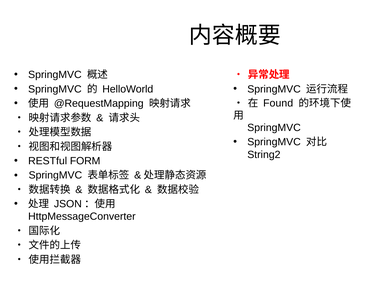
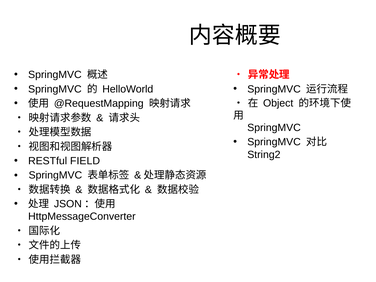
Found: Found -> Object (278, 103)
FORM: FORM -> FIELD (85, 161)
